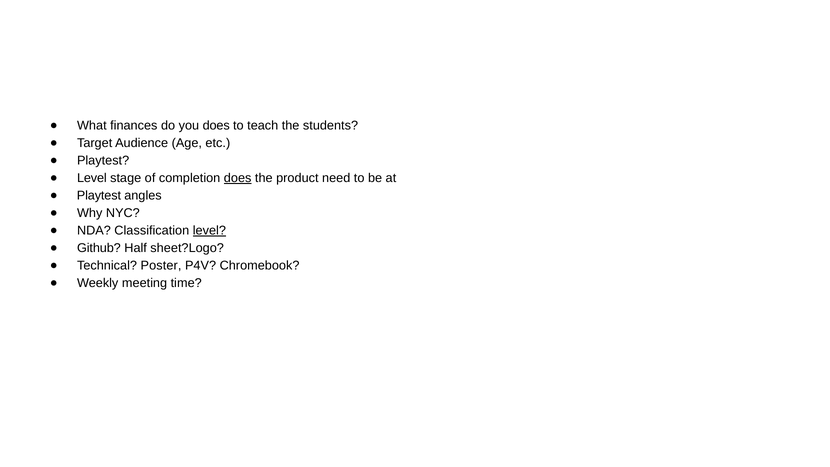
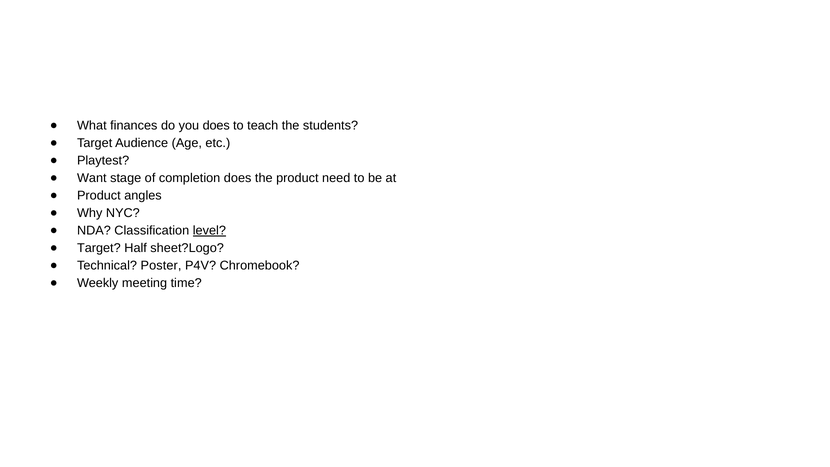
Level: Level -> Want (92, 178)
does underline: present -> none (238, 178)
Playtest: Playtest -> Product (99, 196)
Github: Github -> Target (99, 248)
